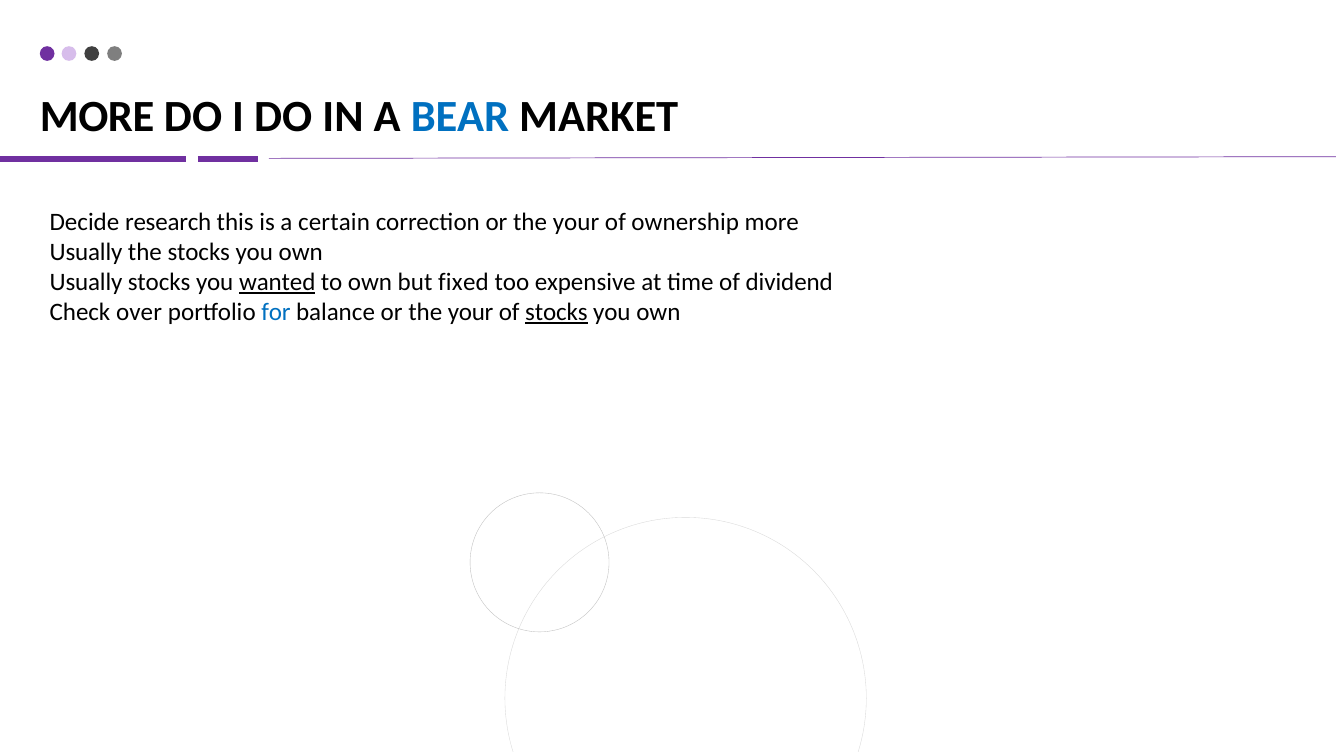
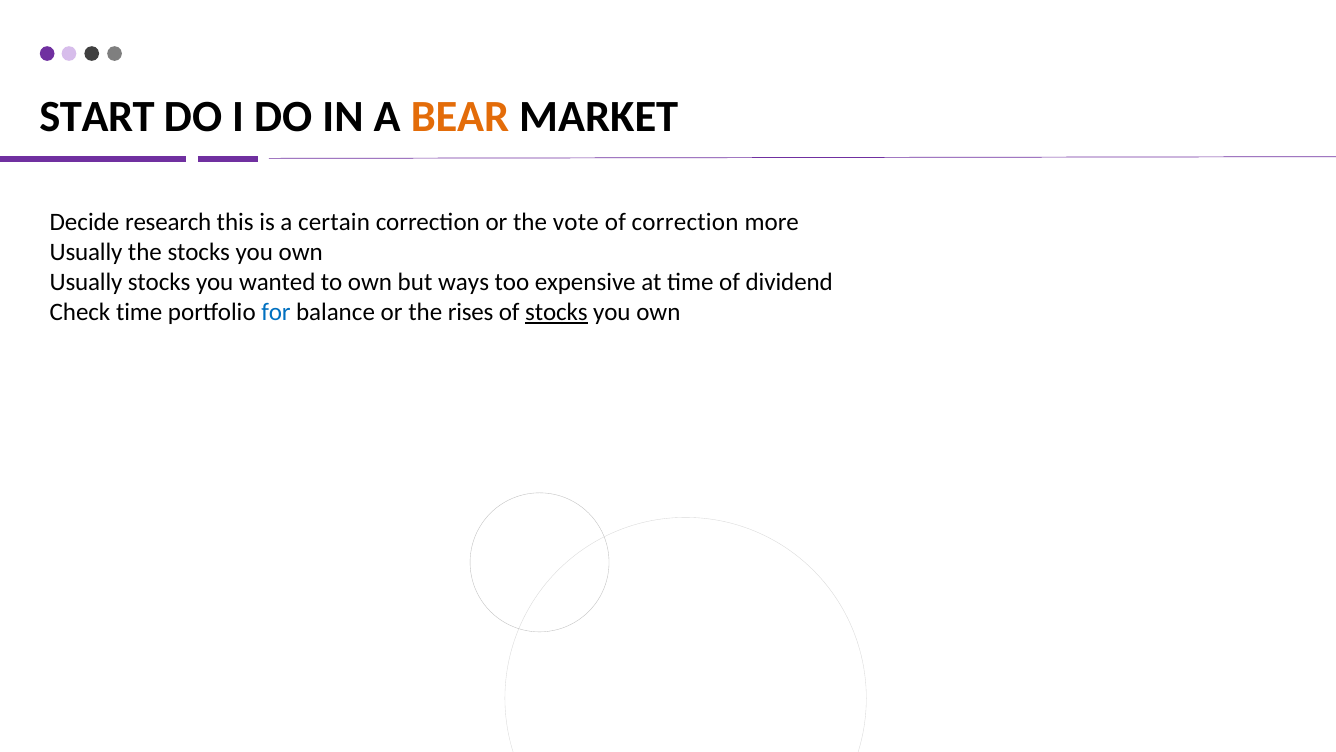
MORE: MORE -> START (97, 116)
BEAR colour: blue -> orange (460, 116)
correction or the your: your -> vote (576, 222)
of ownership: ownership -> correction (685, 222)
wanted underline: present -> none (277, 282)
fixed: fixed -> ways (464, 282)
Check over: over -> time (139, 312)
balance or the your: your -> rises (471, 312)
